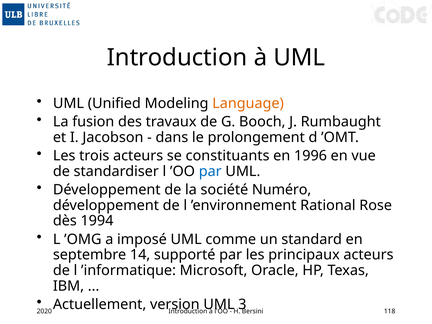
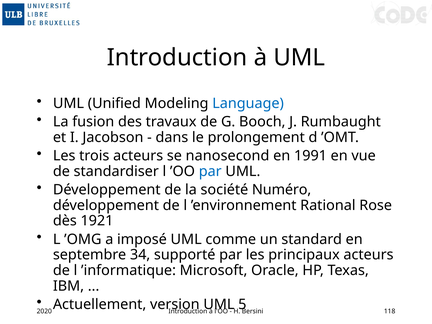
Language colour: orange -> blue (248, 103)
constituants: constituants -> nanosecond (228, 156)
1996: 1996 -> 1991 (311, 156)
1994: 1994 -> 1921 (97, 221)
14: 14 -> 34 (140, 255)
3: 3 -> 5 (242, 304)
